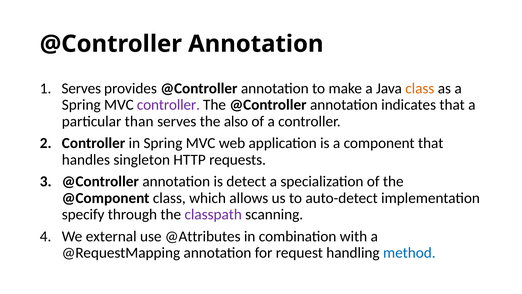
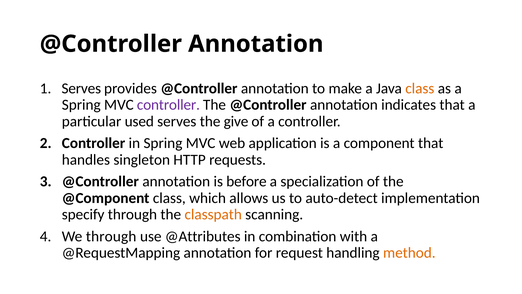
than: than -> used (139, 121)
also: also -> give (236, 121)
detect: detect -> before (246, 181)
classpath colour: purple -> orange (213, 214)
We external: external -> through (111, 236)
method colour: blue -> orange (409, 253)
